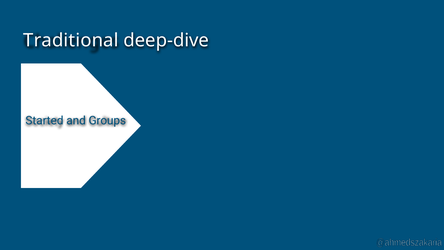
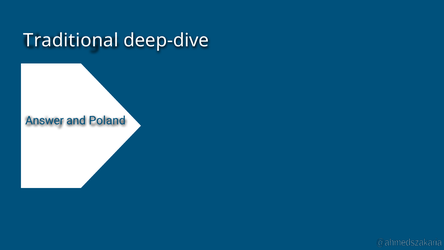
Started: Started -> Answer (45, 121)
Groups: Groups -> Poland (107, 121)
